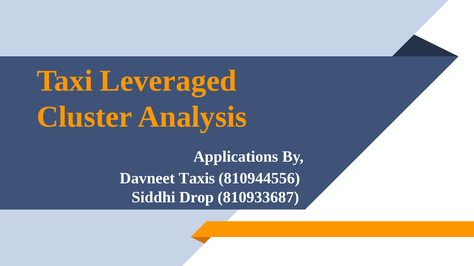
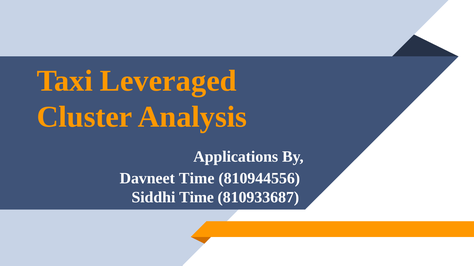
Davneet Taxis: Taxis -> Time (197, 179)
Siddhi Drop: Drop -> Time (197, 198)
